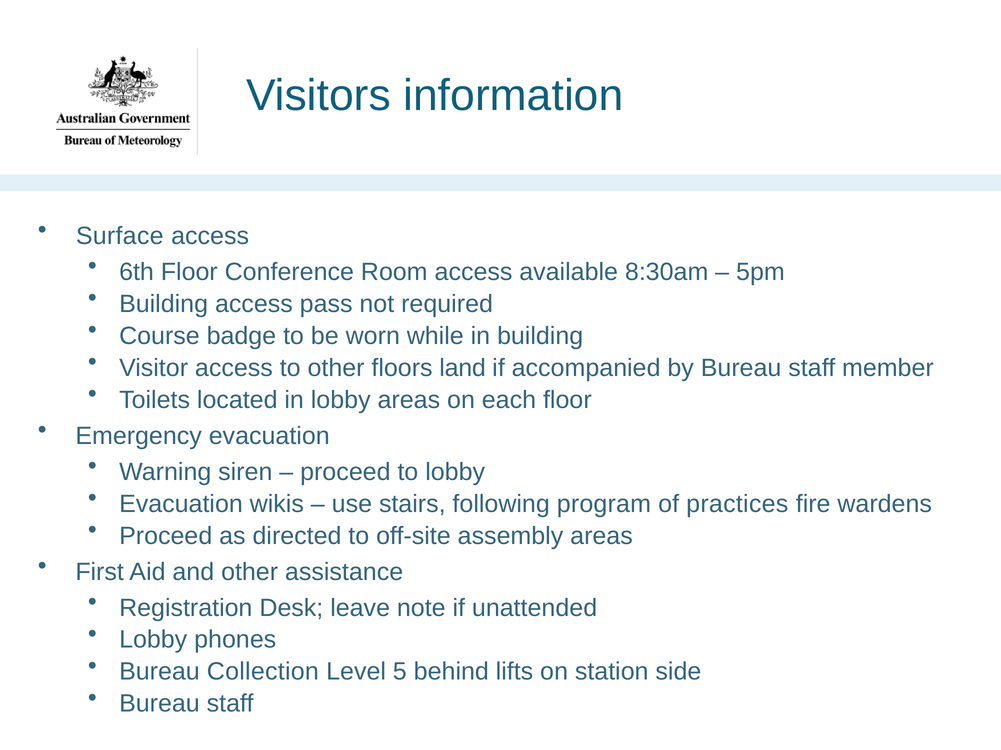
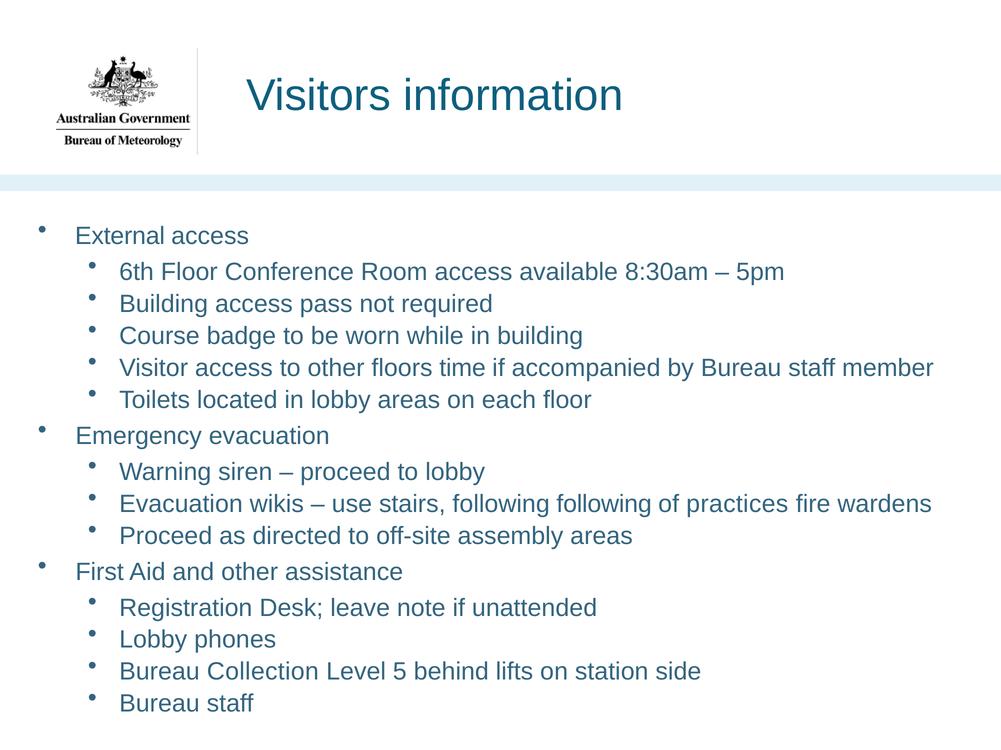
Surface: Surface -> External (120, 236)
land: land -> time (463, 368)
following program: program -> following (604, 504)
